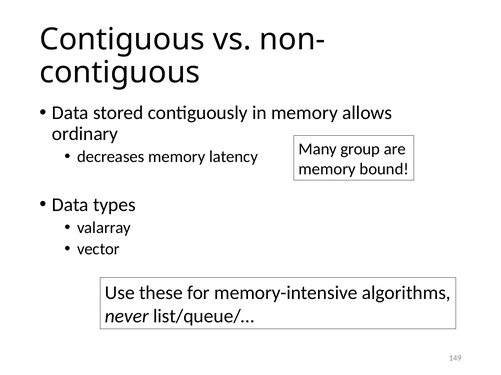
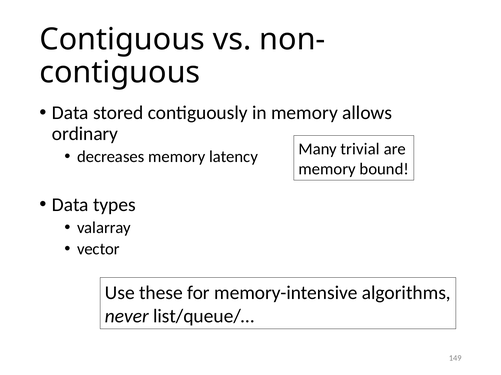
group: group -> trivial (360, 149)
